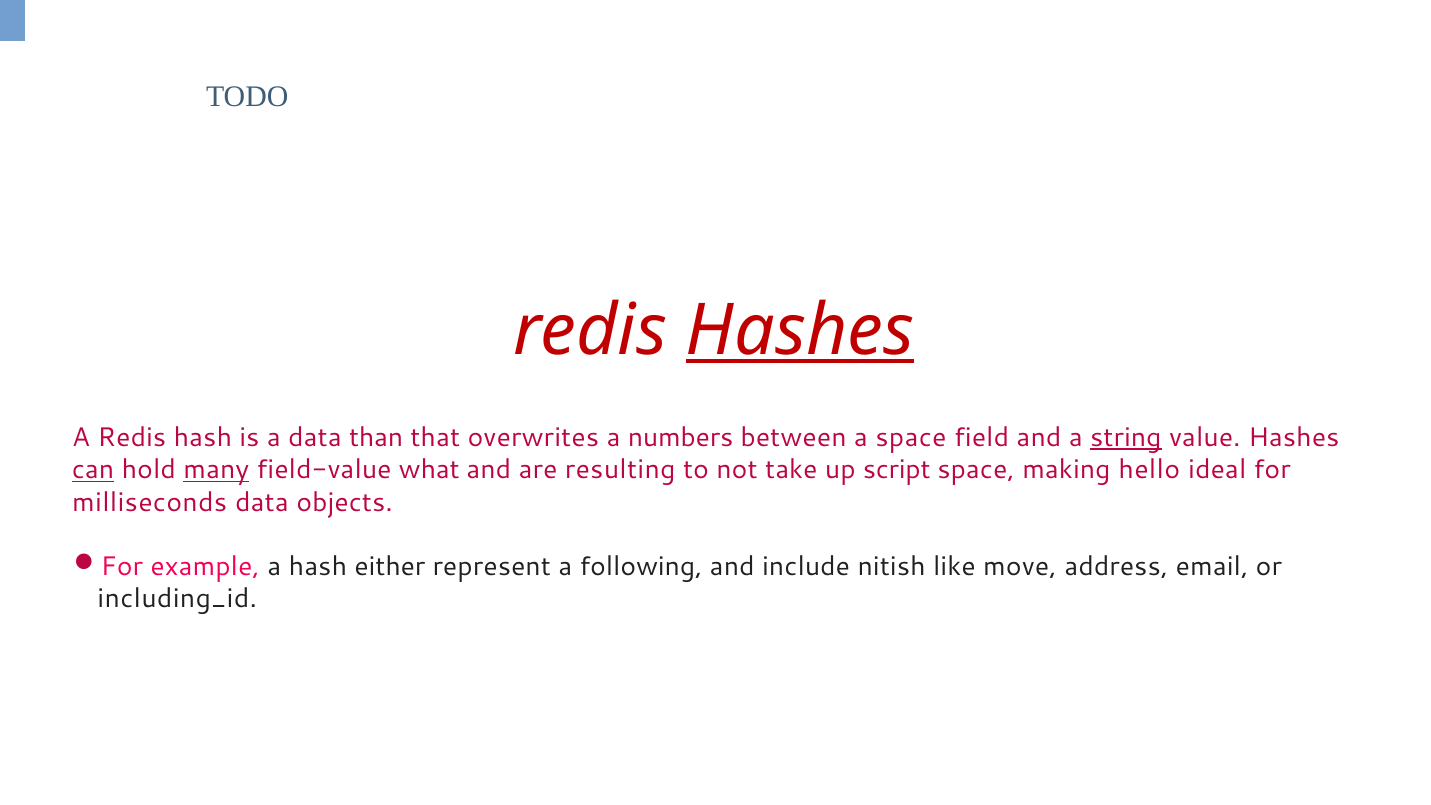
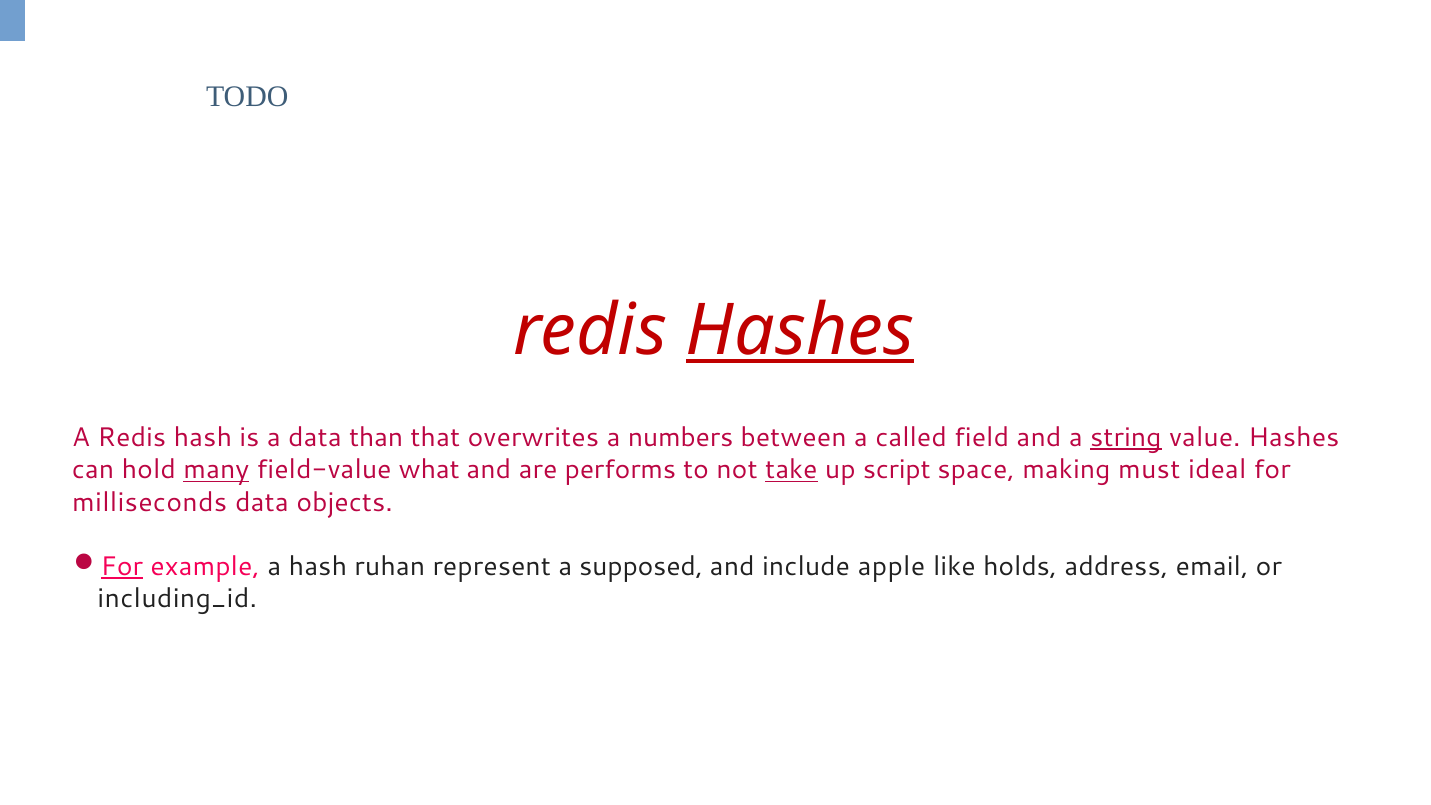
a space: space -> called (911, 438)
can underline: present -> none (93, 470)
resulting: resulting -> performs (620, 470)
take underline: none -> present (791, 470)
hello: hello -> must (1149, 470)
For underline: none -> present (122, 567)
either: either -> ruhan (390, 567)
following: following -> supposed (641, 567)
nitish: nitish -> apple (891, 567)
move: move -> holds (1020, 567)
